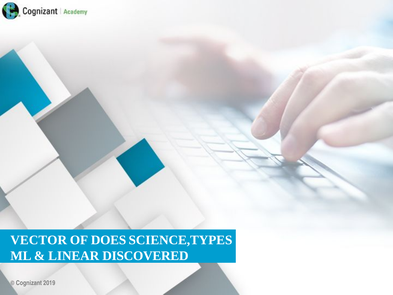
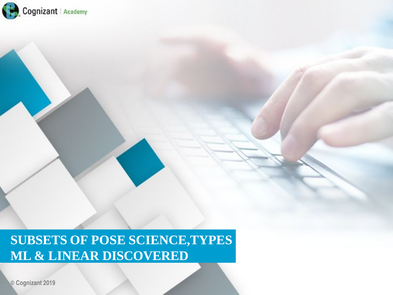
VECTOR: VECTOR -> SUBSETS (39, 240)
DOES: DOES -> POSE (108, 240)
